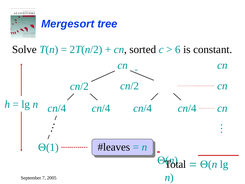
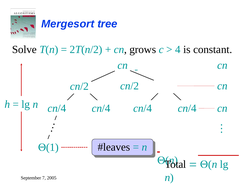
sorted: sorted -> grows (143, 49)
6: 6 -> 4 (178, 49)
